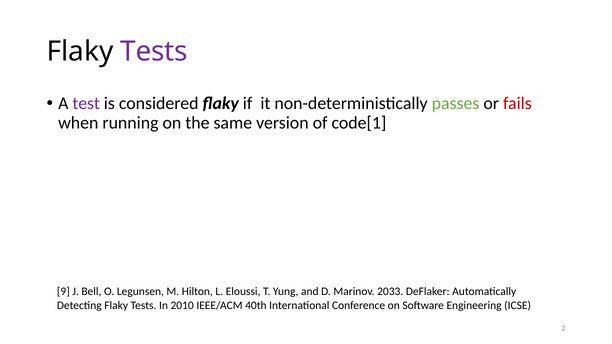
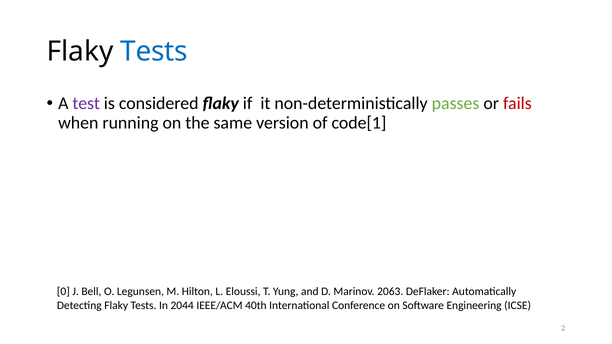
Tests colour: purple -> blue (154, 51)
9: 9 -> 0 (63, 292)
2033: 2033 -> 2063 (390, 292)
2010: 2010 -> 2044 (182, 306)
